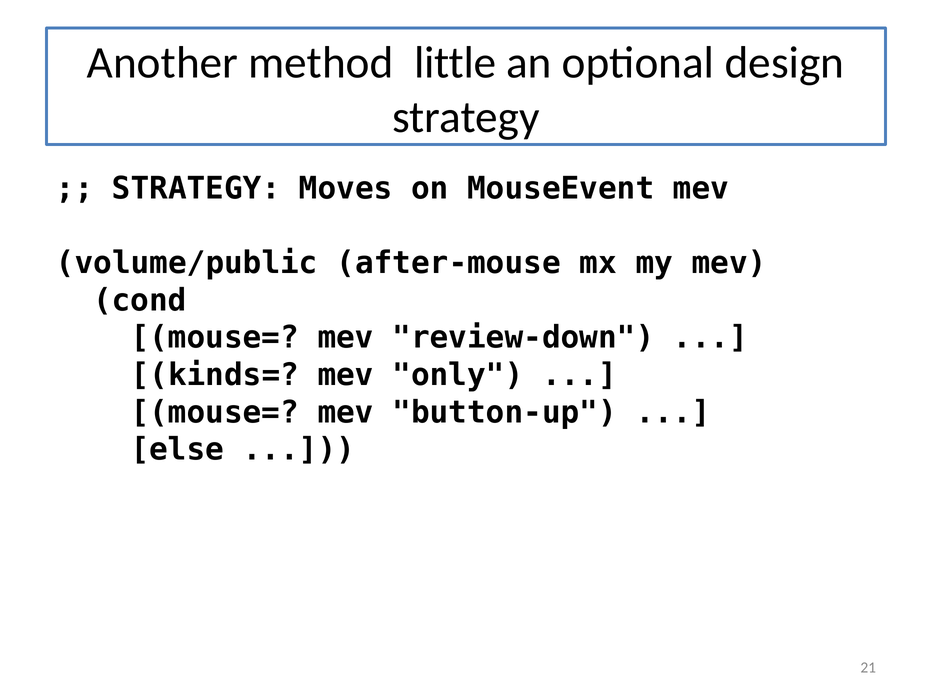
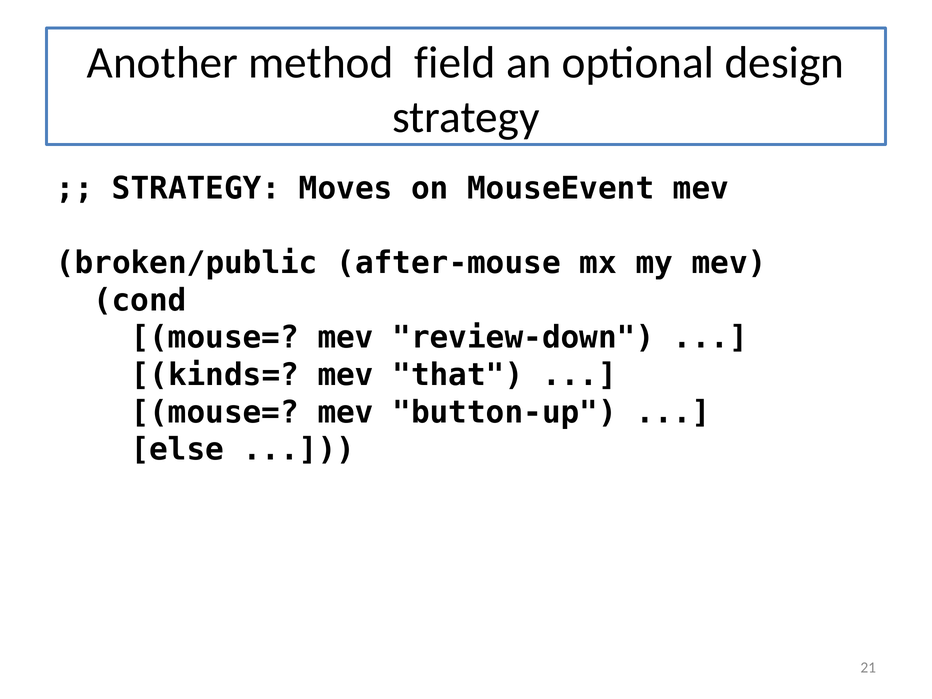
little: little -> field (455, 63)
volume/public: volume/public -> broken/public (187, 263)
only: only -> that (458, 375)
